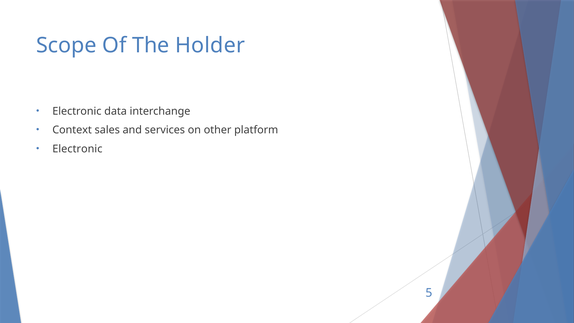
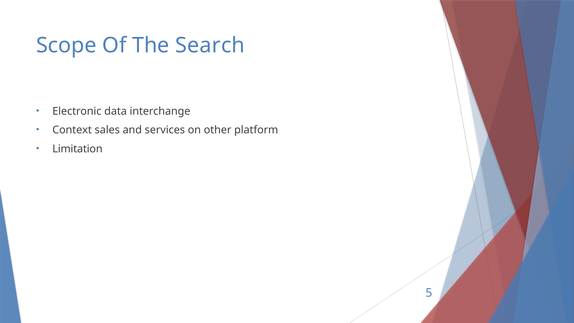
Holder: Holder -> Search (210, 45)
Electronic: Electronic -> Limitation (77, 149)
